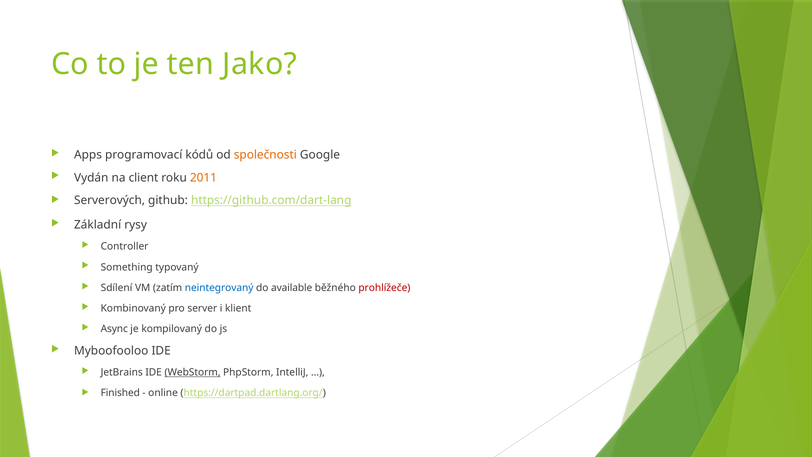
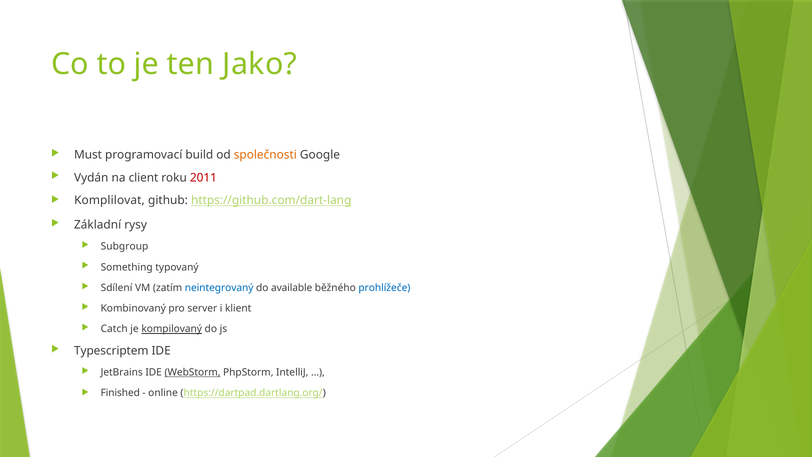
Apps: Apps -> Must (88, 155)
kódů: kódů -> build (199, 155)
2011 colour: orange -> red (203, 178)
Serverových: Serverových -> Komplilovat (109, 200)
Controller: Controller -> Subgroup (125, 246)
prohlížeče colour: red -> blue (384, 288)
Async: Async -> Catch (114, 329)
kompilovaný underline: none -> present (172, 329)
Myboofooloo: Myboofooloo -> Typescriptem (111, 351)
